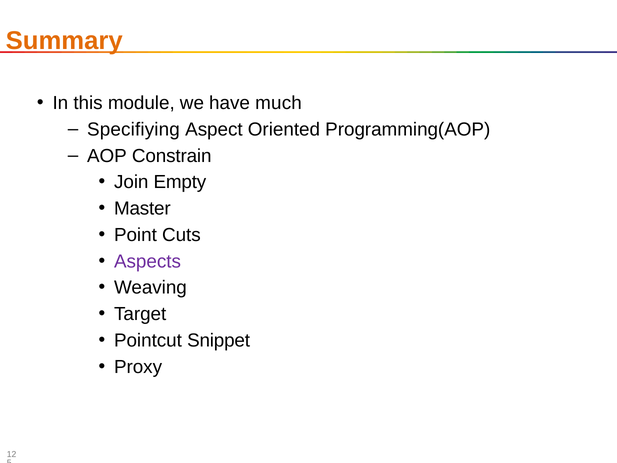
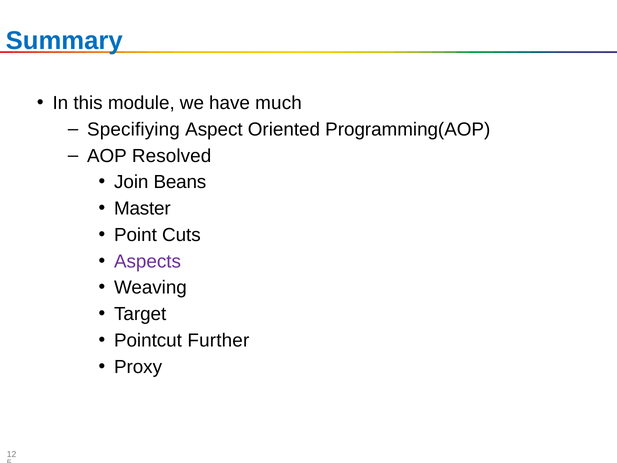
Summary colour: orange -> blue (64, 41)
Constrain: Constrain -> Resolved (172, 156)
Empty: Empty -> Beans (180, 182)
Snippet: Snippet -> Further (218, 340)
